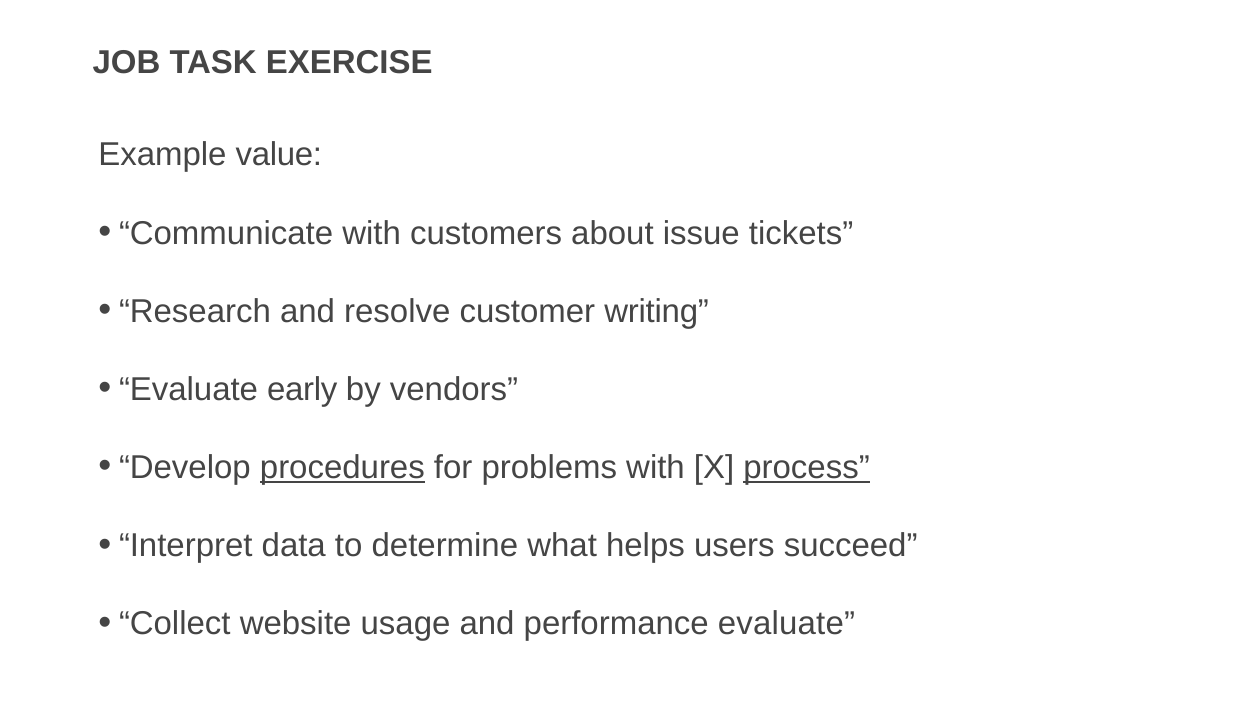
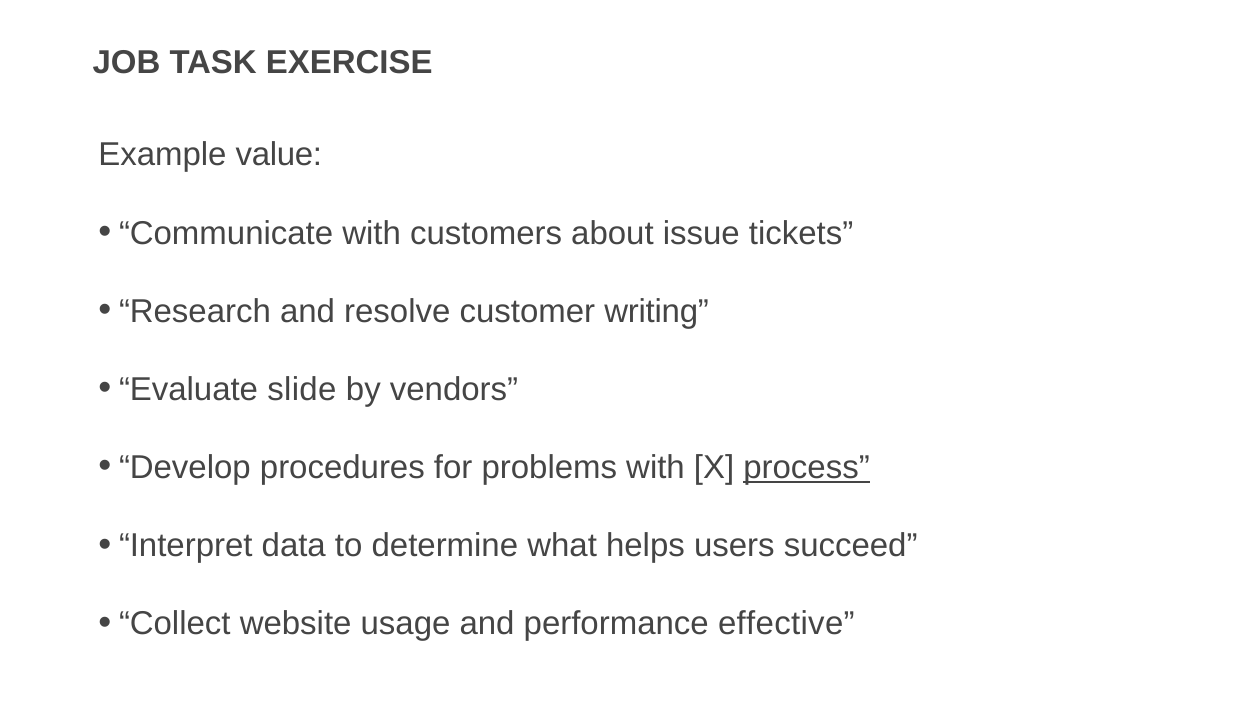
early: early -> slide (302, 389)
procedures underline: present -> none (342, 467)
performance evaluate: evaluate -> effective (786, 623)
